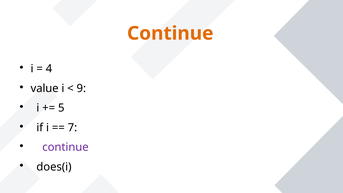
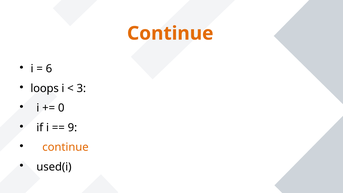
4: 4 -> 6 (49, 69)
value: value -> loops (45, 88)
9: 9 -> 3 (81, 88)
5: 5 -> 0 (61, 108)
7: 7 -> 9 (72, 128)
continue colour: purple -> orange (65, 147)
does(i: does(i -> used(i (54, 167)
